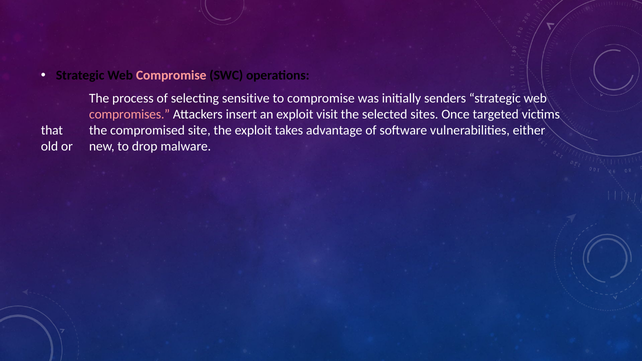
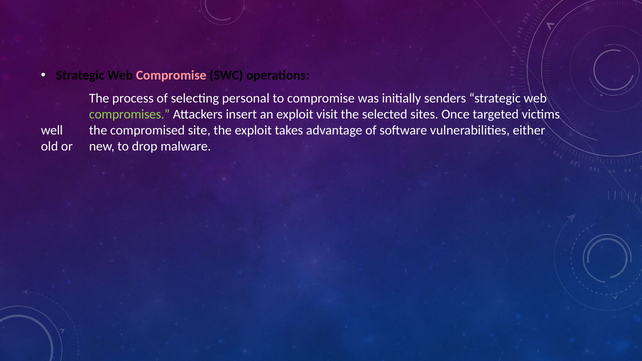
sensitive: sensitive -> personal (246, 98)
compromises colour: pink -> light green (130, 114)
that: that -> well (52, 130)
